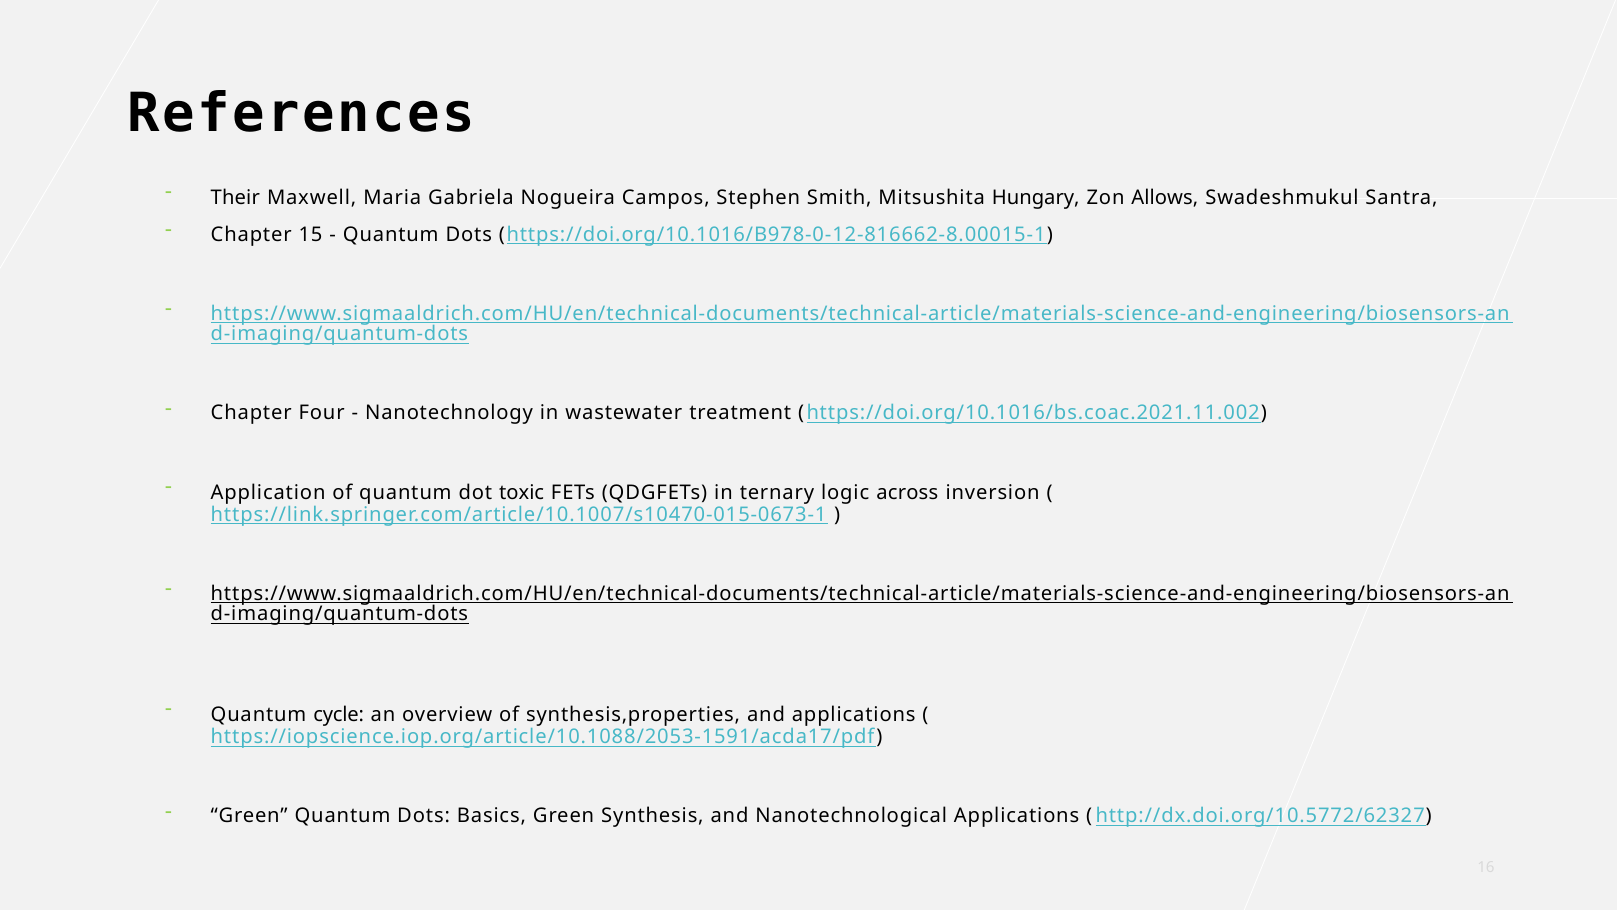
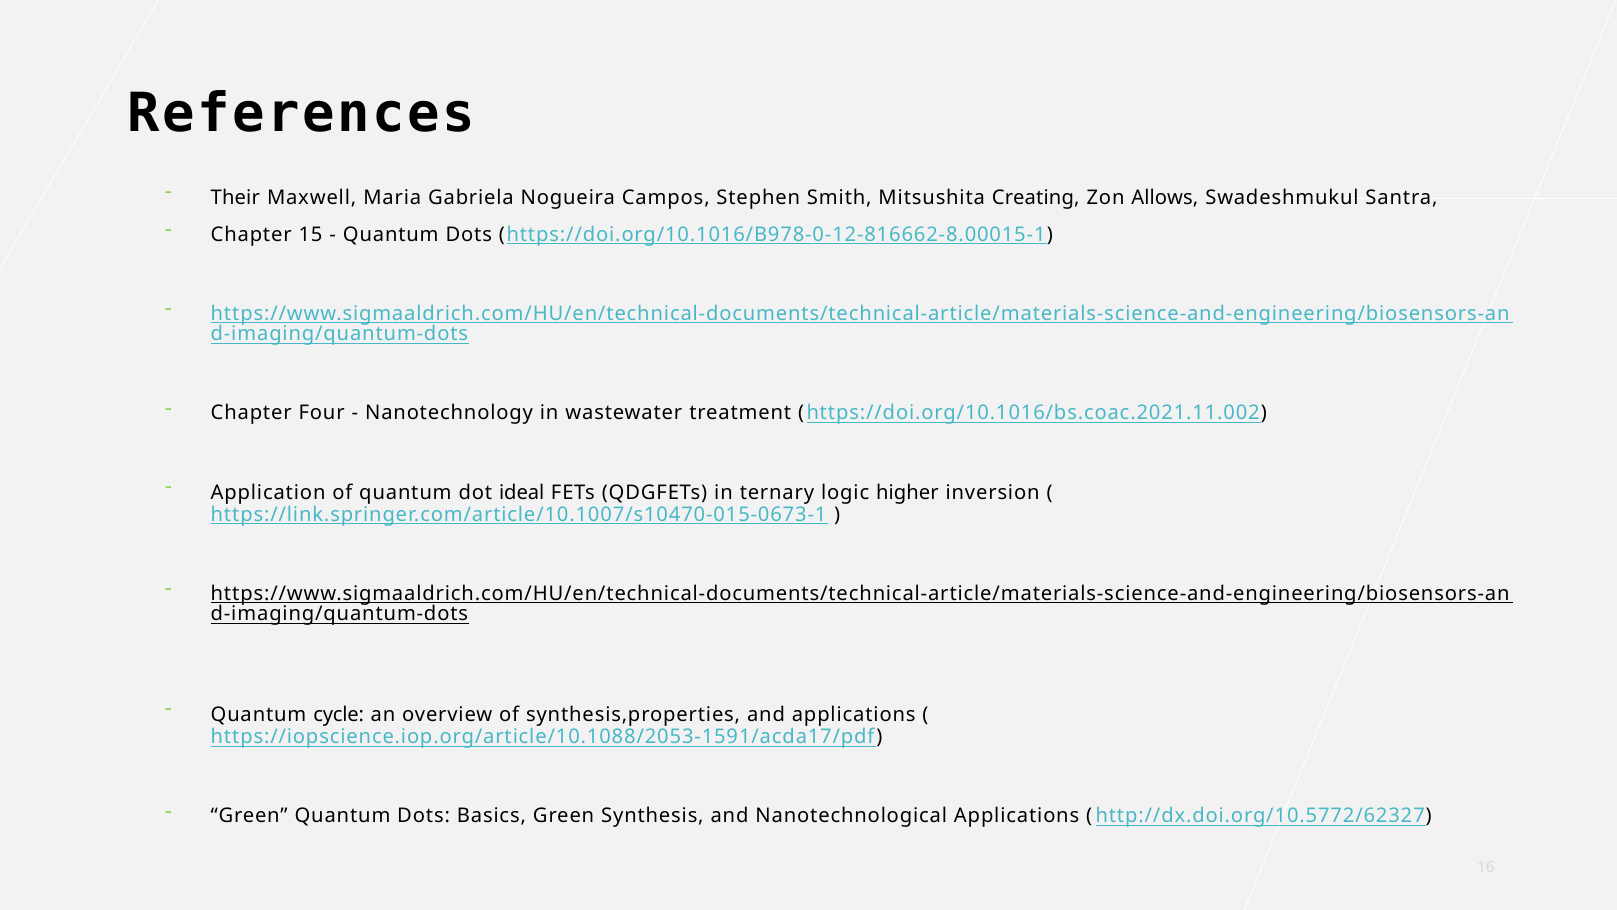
Hungary: Hungary -> Creating (1036, 197)
toxic: toxic -> ideal (522, 492)
across: across -> higher (907, 492)
